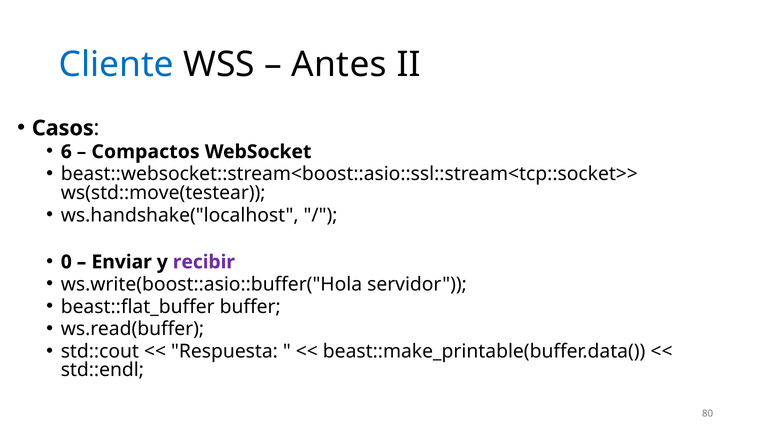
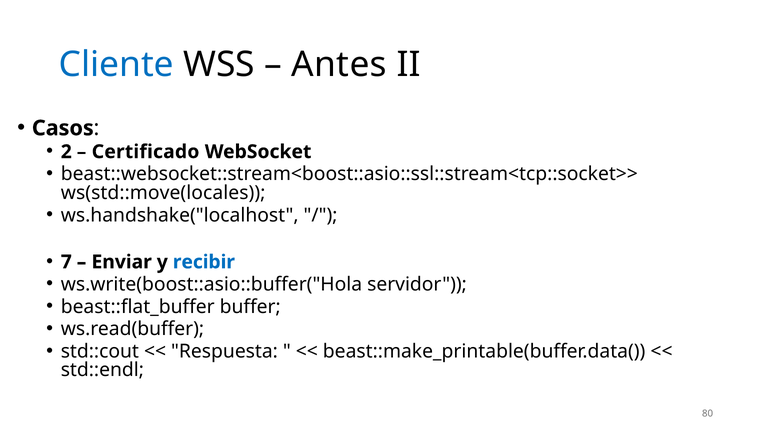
6: 6 -> 2 (66, 152)
Compactos: Compactos -> Certificado (146, 152)
ws(std::move(testear: ws(std::move(testear -> ws(std::move(locales (163, 193)
0: 0 -> 7 (66, 262)
recibir colour: purple -> blue (204, 262)
